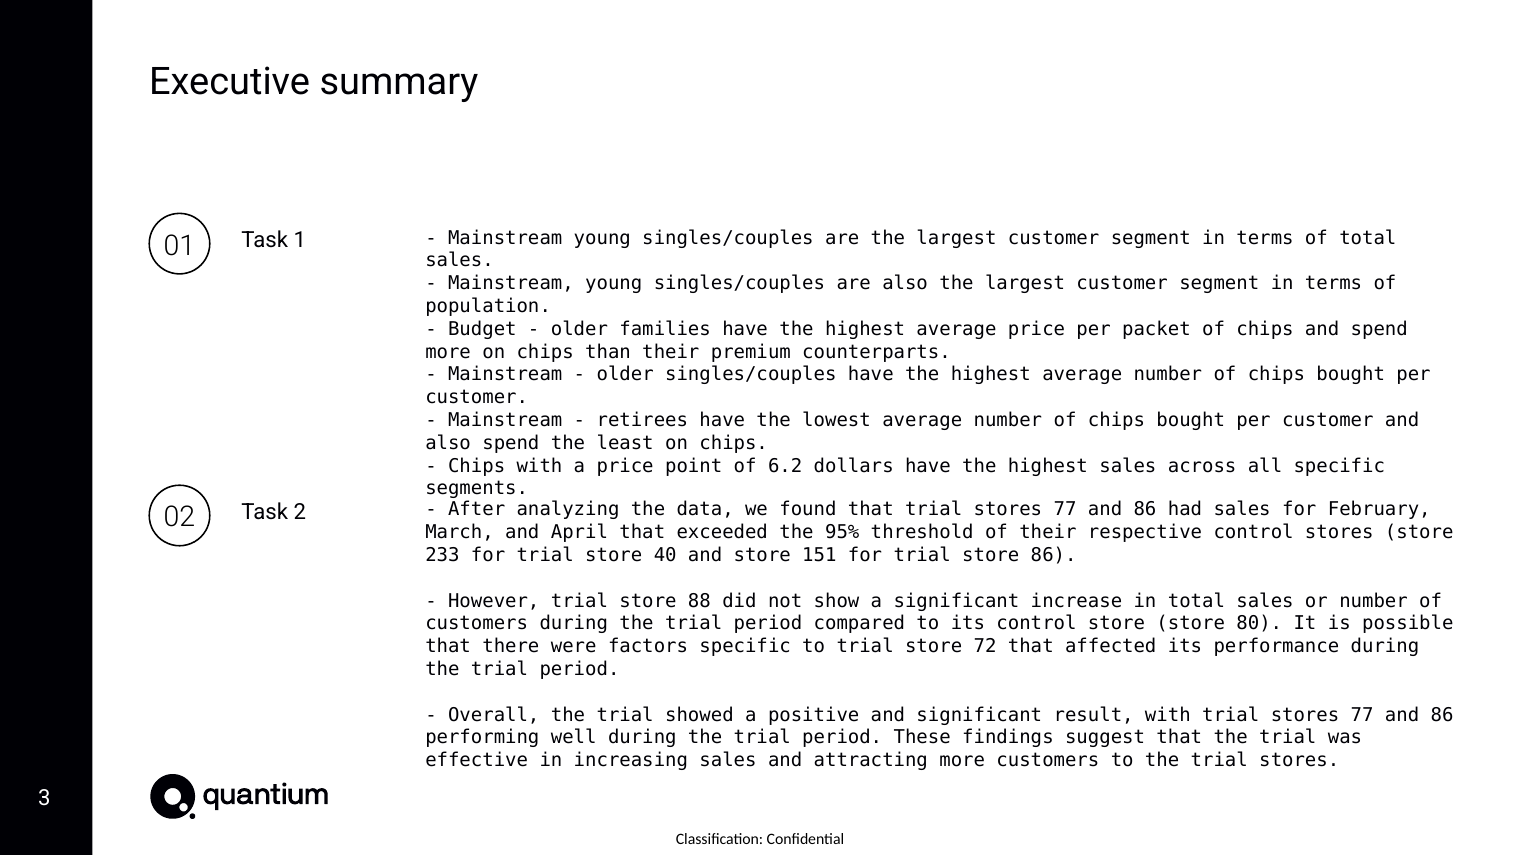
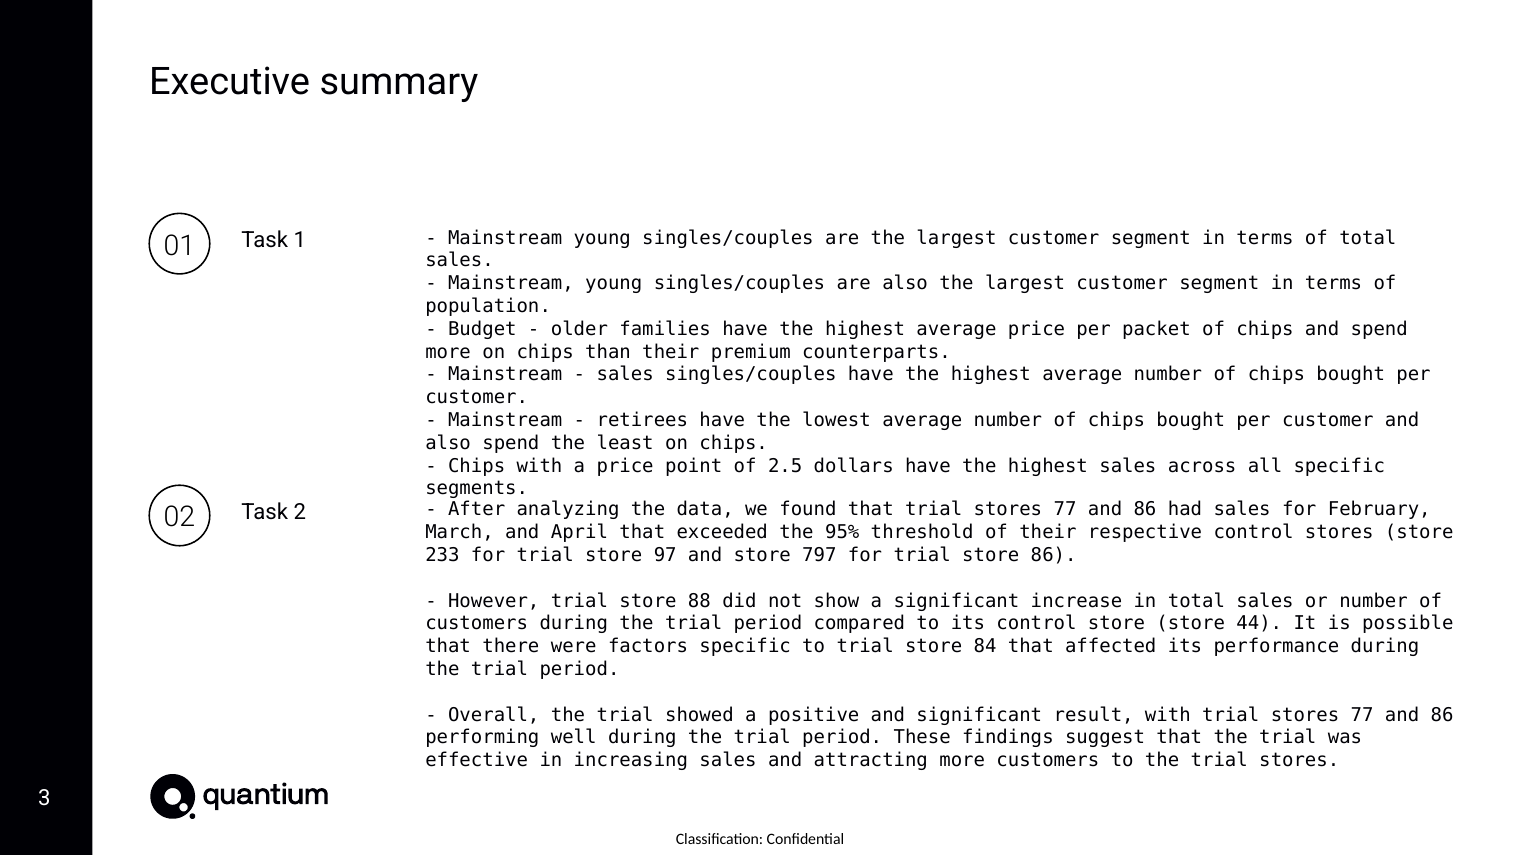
older: older -> sales (625, 375)
6.2: 6.2 -> 2.5 (785, 466)
40: 40 -> 97 (665, 555)
151: 151 -> 797 (819, 555)
80: 80 -> 44 (1259, 624)
72: 72 -> 84 (985, 646)
